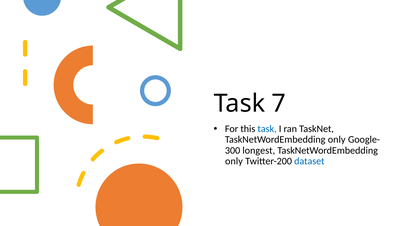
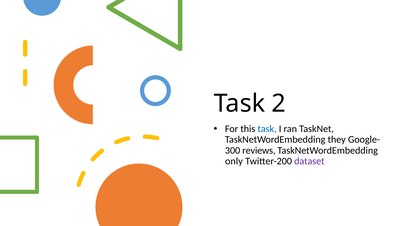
7: 7 -> 2 (279, 103)
only: only -> they (337, 139)
longest: longest -> reviews (259, 150)
dataset colour: blue -> purple (309, 161)
